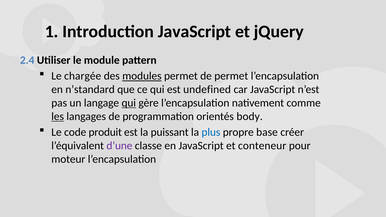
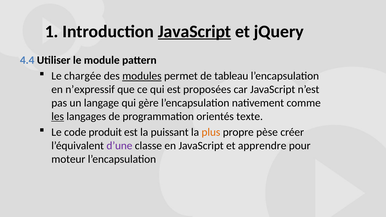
JavaScript underline: none -> present (195, 31)
2.4: 2.4 -> 4.4 (27, 60)
de permet: permet -> tableau (231, 76)
n’standard: n’standard -> n’expressif (90, 89)
undefined: undefined -> proposées (207, 89)
qui underline: present -> none (129, 103)
body: body -> texte (250, 116)
plus colour: blue -> orange (211, 132)
base: base -> pèse (267, 132)
conteneur: conteneur -> apprendre (262, 146)
